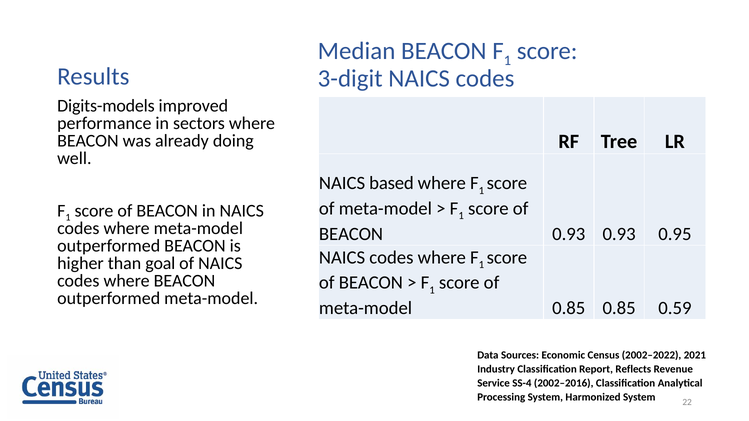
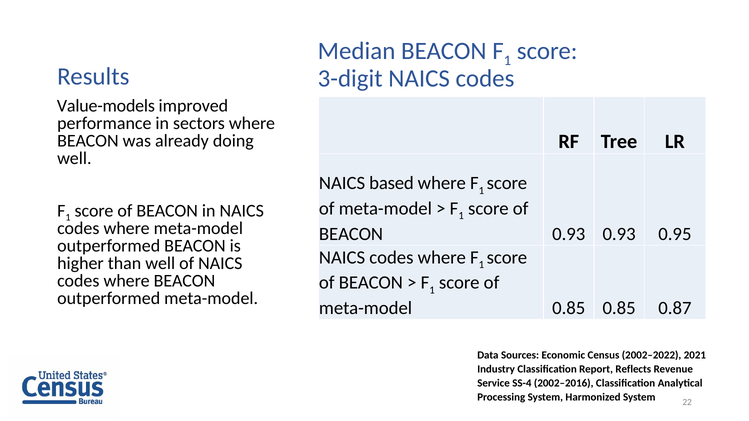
Digits-models: Digits-models -> Value-models (106, 106)
than goal: goal -> well (160, 264)
0.59: 0.59 -> 0.87 (675, 308)
